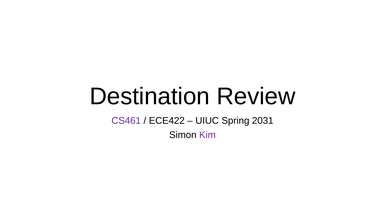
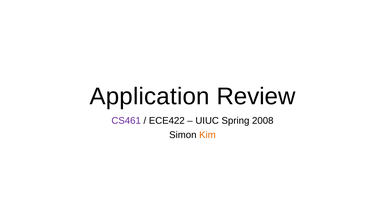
Destination: Destination -> Application (150, 96)
2031: 2031 -> 2008 (263, 120)
Kim colour: purple -> orange (207, 135)
